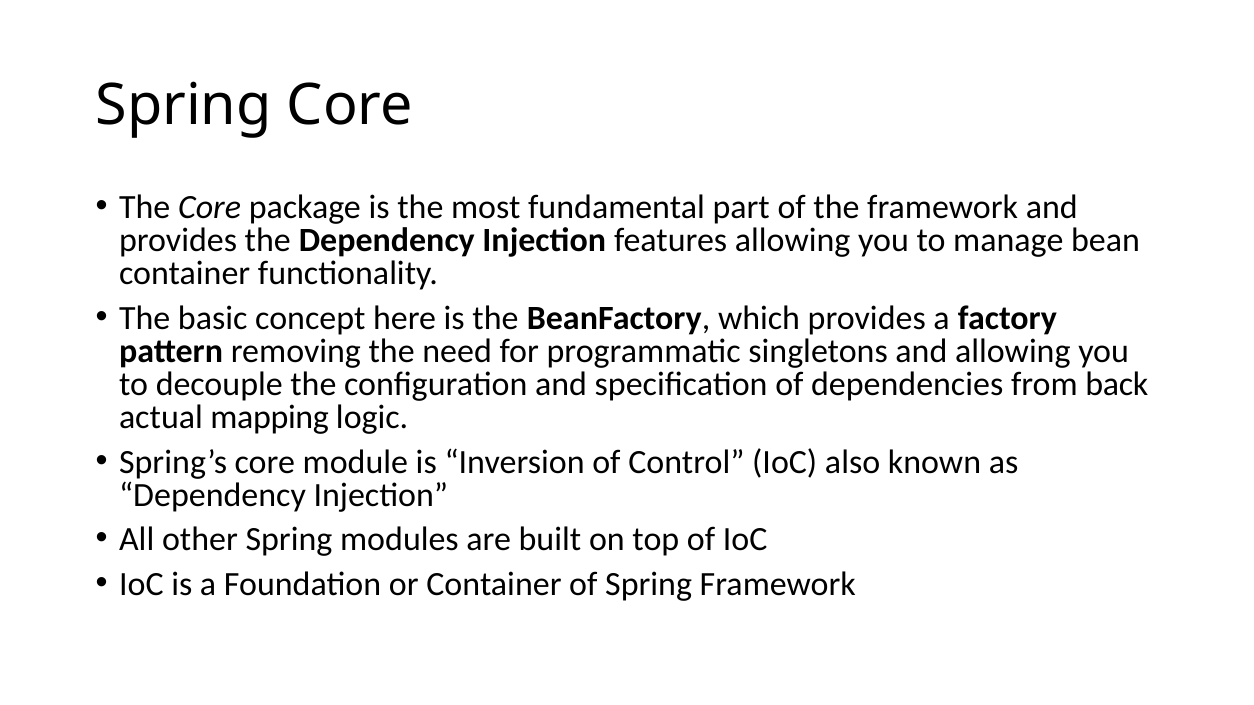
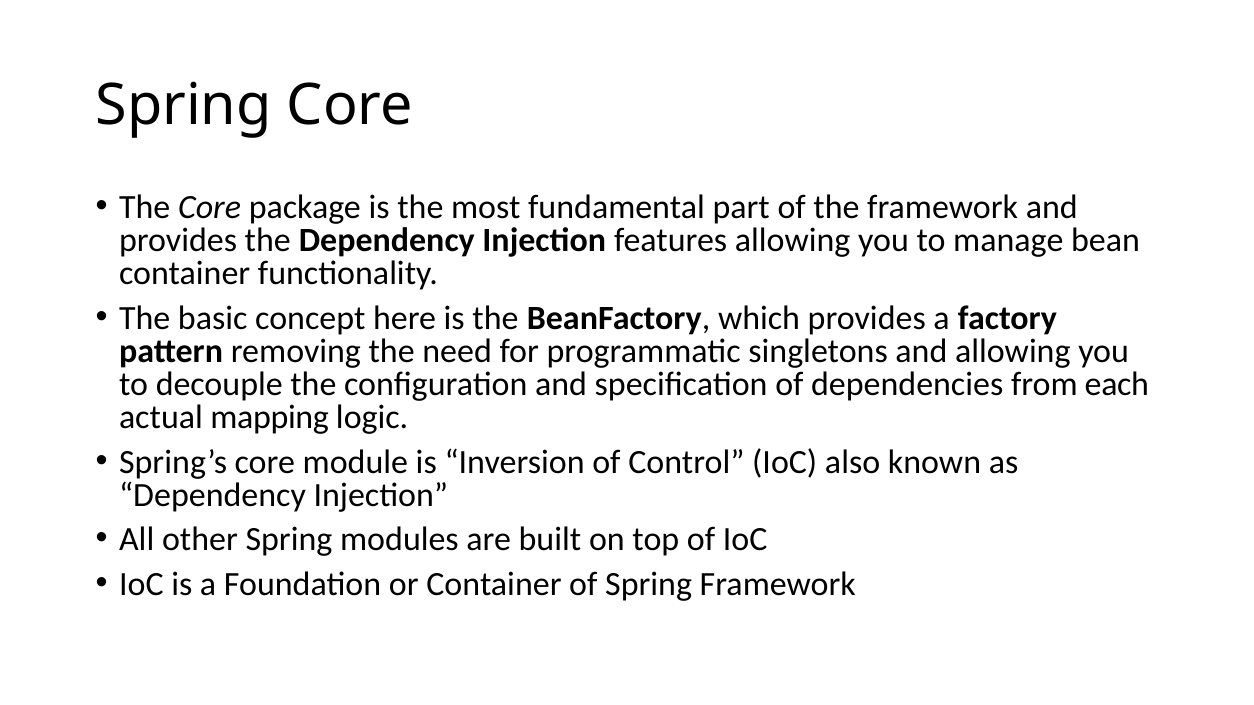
back: back -> each (1117, 384)
